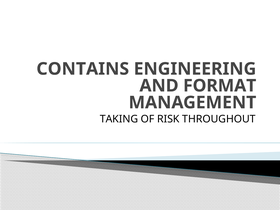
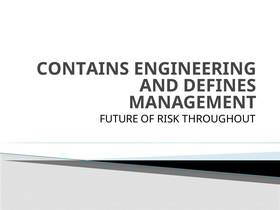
FORMAT: FORMAT -> DEFINES (220, 86)
TAKING: TAKING -> FUTURE (119, 119)
